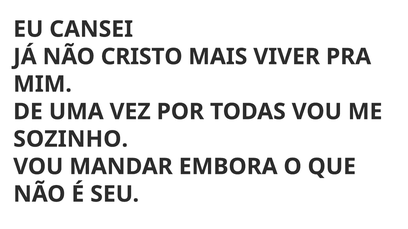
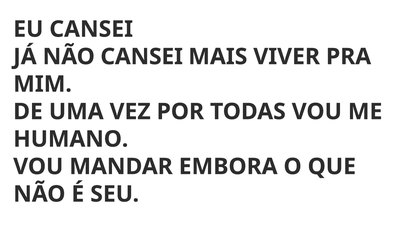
NÃO CRISTO: CRISTO -> CANSEI (142, 57)
SOZINHO: SOZINHO -> HUMANO (71, 139)
